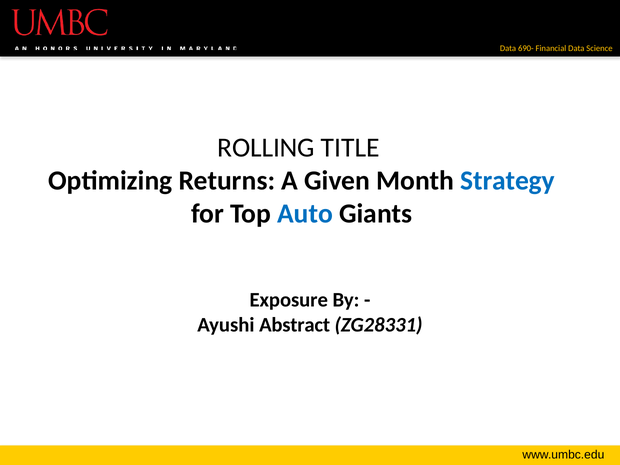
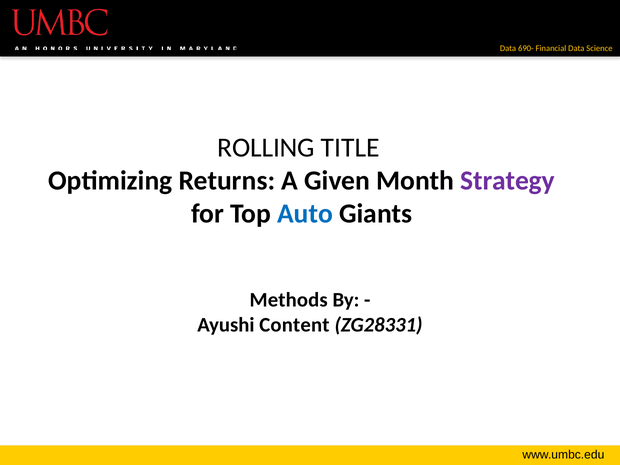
Strategy colour: blue -> purple (507, 181)
Exposure: Exposure -> Methods (289, 300)
Abstract: Abstract -> Content (294, 325)
